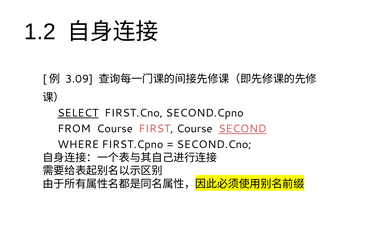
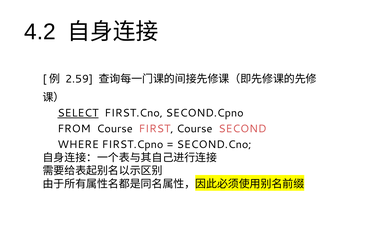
1.2: 1.2 -> 4.2 (40, 32)
3.09: 3.09 -> 2.59 (79, 79)
SECOND underline: present -> none (242, 129)
